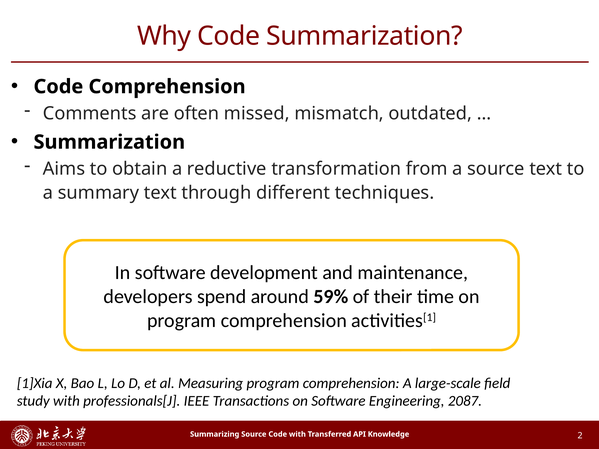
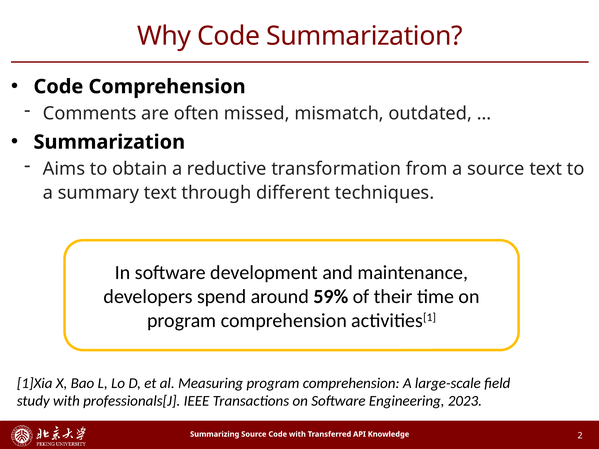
2087: 2087 -> 2023 (465, 401)
